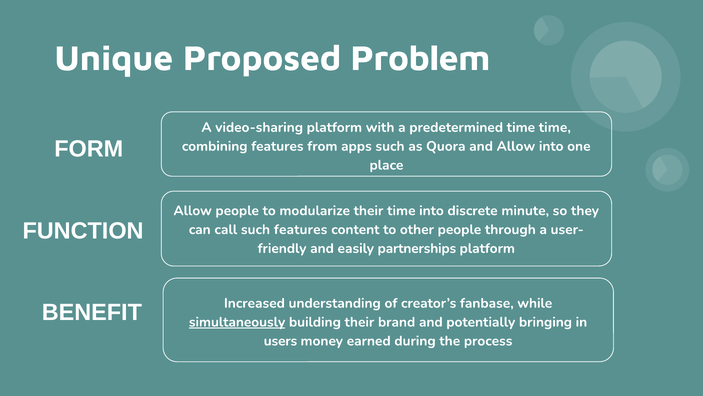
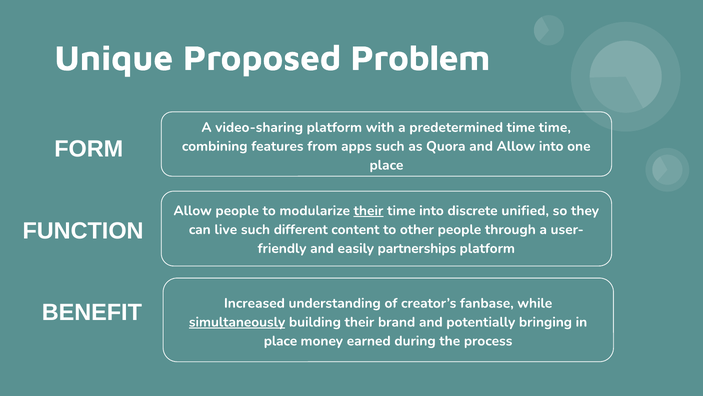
their underline: none -> present (368, 210)
minute: minute -> unified (525, 210)
call: call -> live (226, 229)
such features: features -> different (301, 229)
users: users -> place (280, 340)
